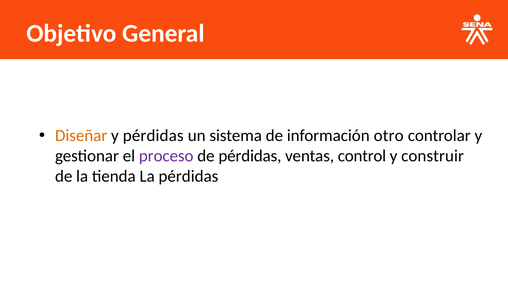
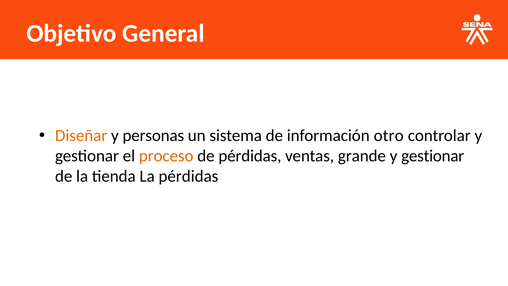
y pérdidas: pérdidas -> personas (153, 136)
proceso colour: purple -> orange (166, 156)
control: control -> grande (362, 156)
construir: construir -> gestionar (433, 156)
